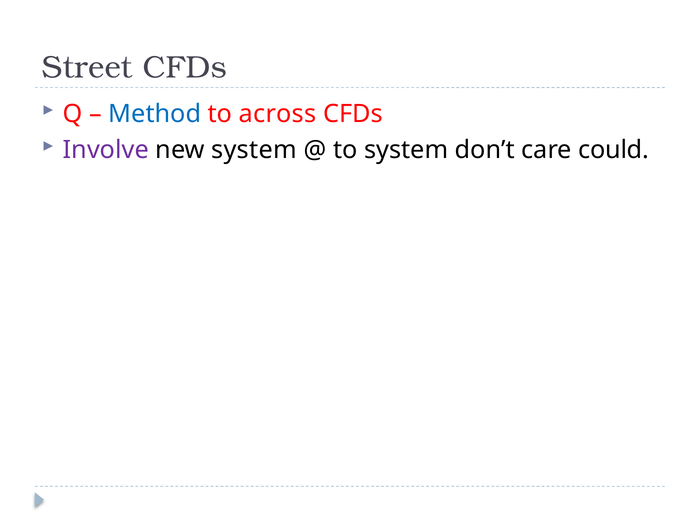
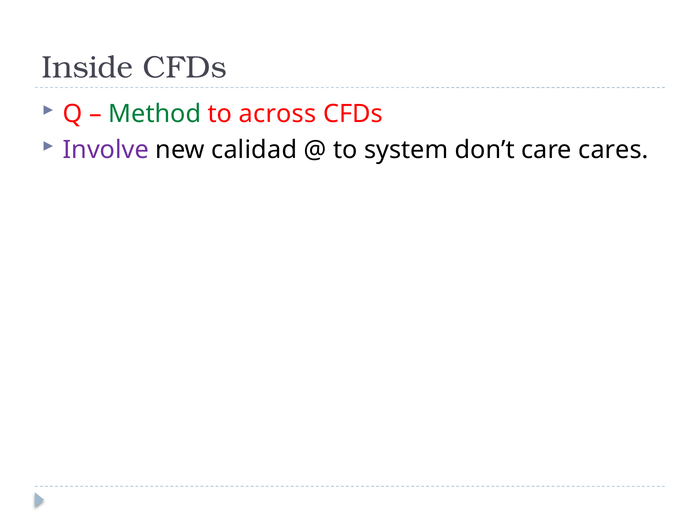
Street: Street -> Inside (87, 68)
Method colour: blue -> green (155, 114)
new system: system -> calidad (254, 150)
could: could -> cares (613, 150)
